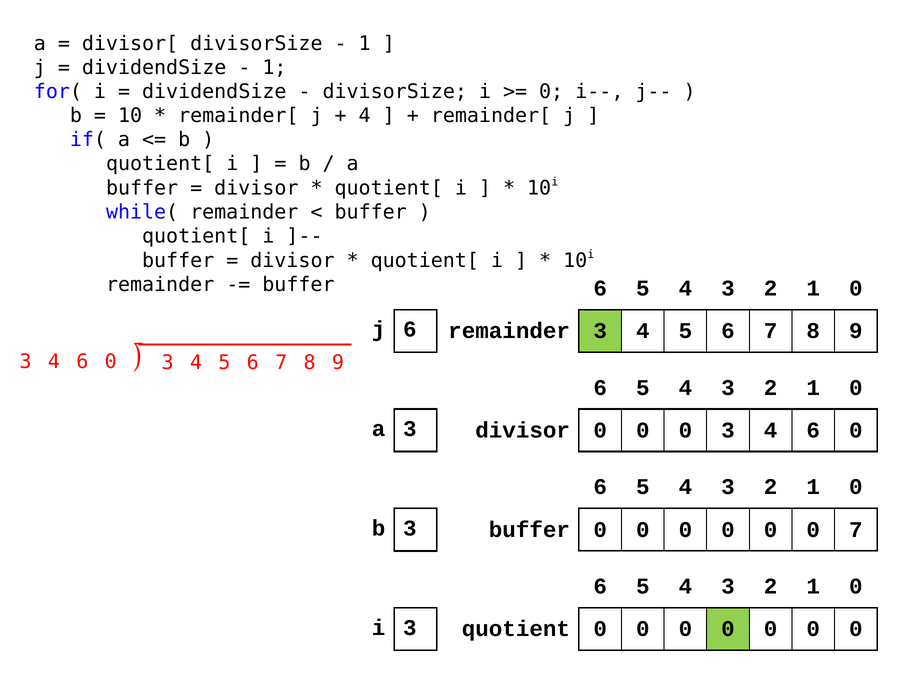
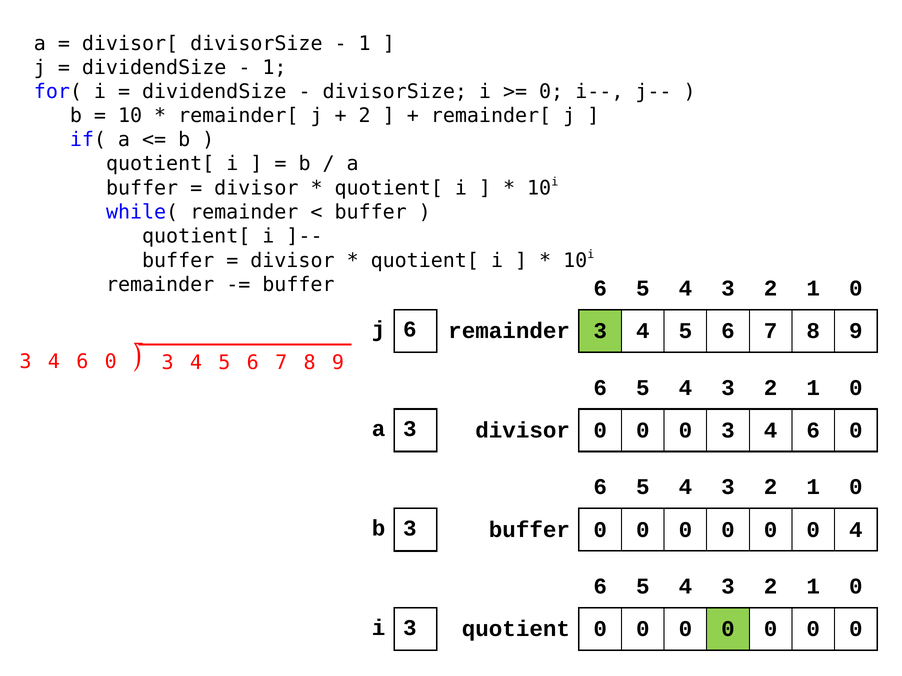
4: 4 -> 2 (365, 116)
0 7: 7 -> 4 (856, 530)
